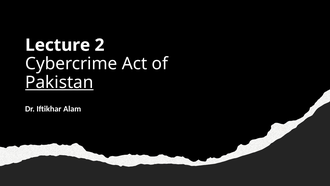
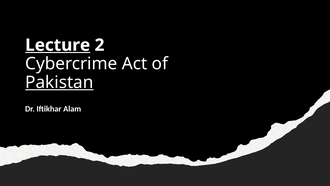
Lecture underline: none -> present (58, 45)
